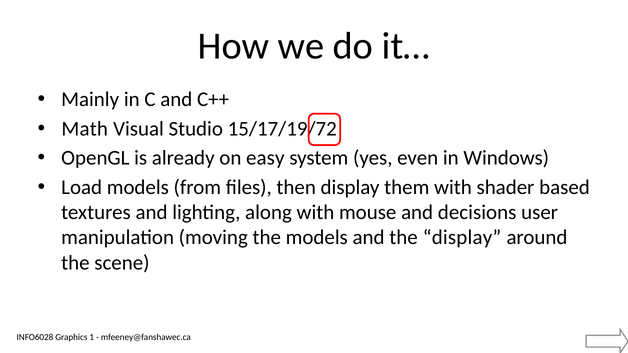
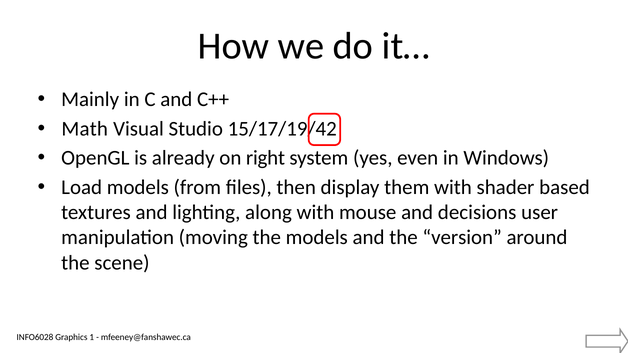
15/17/19/72: 15/17/19/72 -> 15/17/19/42 (282, 129)
easy: easy -> right (265, 158)
the display: display -> version (462, 238)
